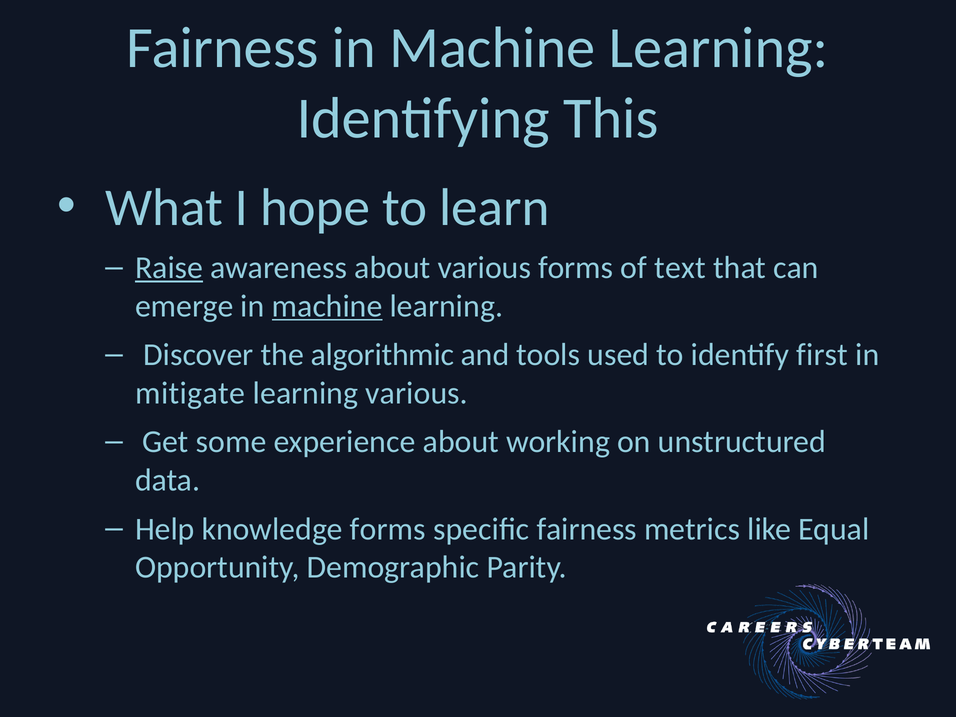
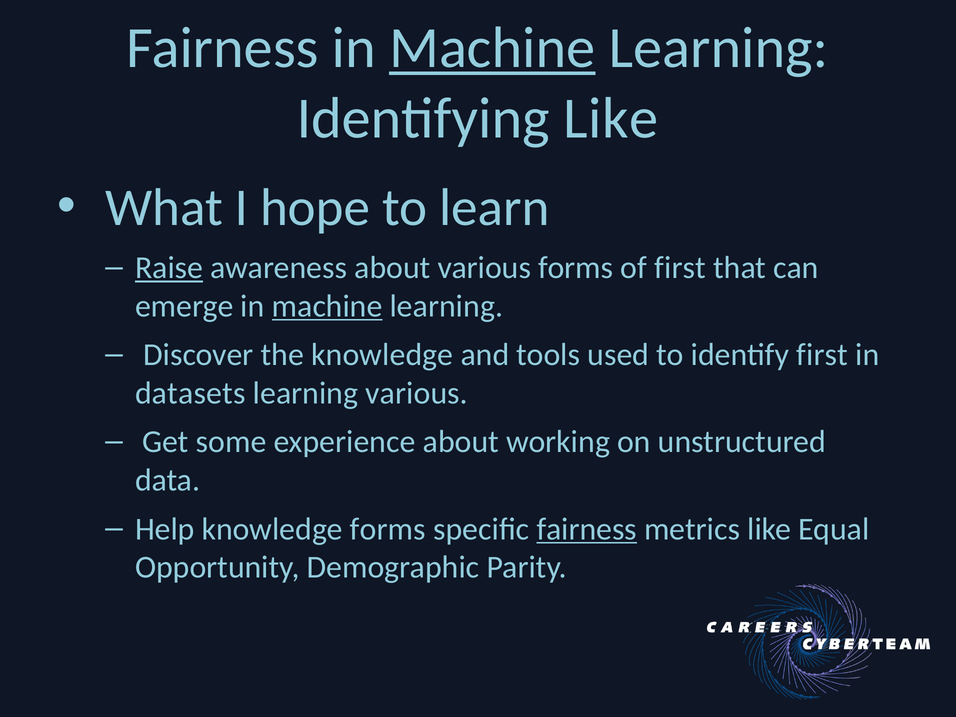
Machine underline: none -> present (492, 48)
Identifying This: This -> Like (611, 118)
of text: text -> first (680, 268)
the algorithmic: algorithmic -> knowledge (382, 355)
mitigate: mitigate -> datasets (190, 393)
fairness underline: none -> present (587, 529)
